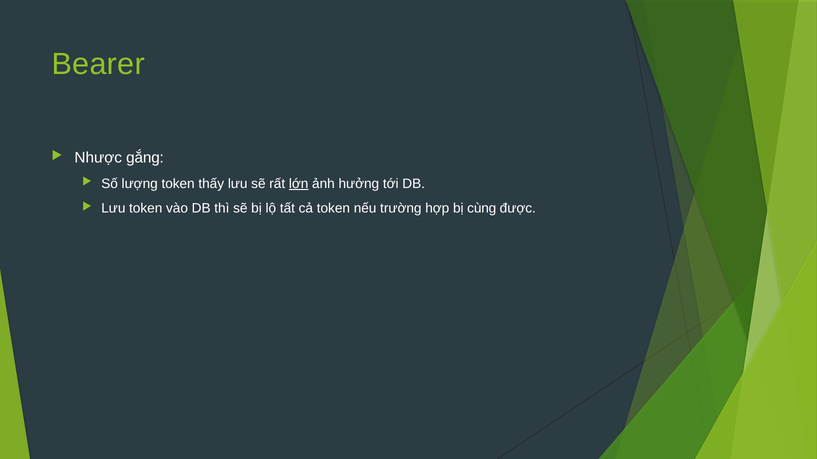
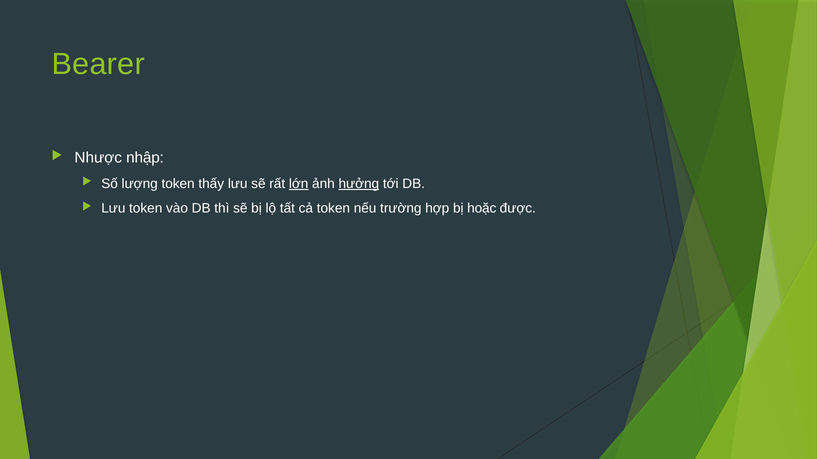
gắng: gắng -> nhập (145, 158)
hưởng underline: none -> present (359, 184)
cùng: cùng -> hoặc (482, 209)
